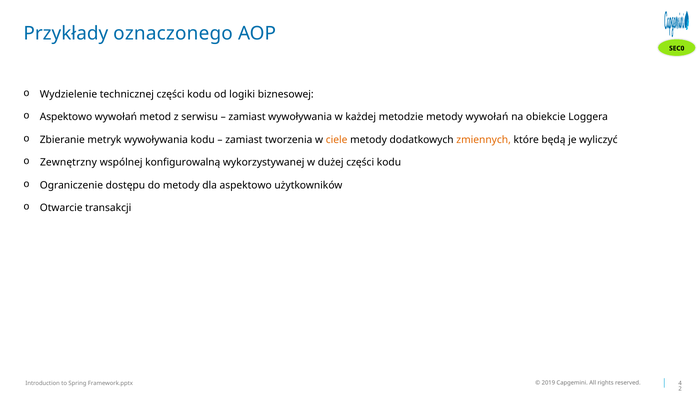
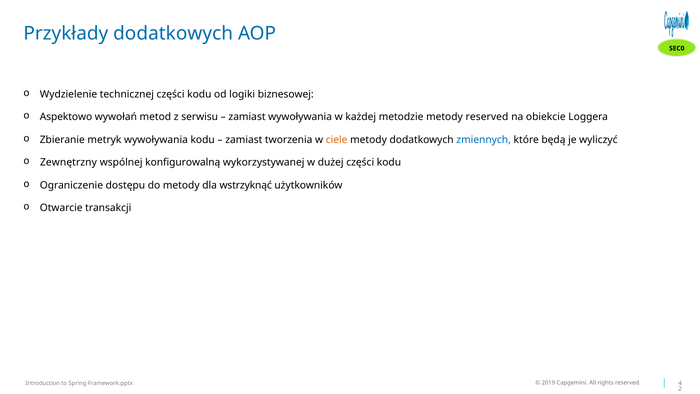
Przykłady oznaczonego: oznaczonego -> dodatkowych (173, 33)
metody wywołań: wywołań -> reserved (487, 117)
zmiennych colour: orange -> blue (484, 140)
dla aspektowo: aspektowo -> wstrzyknąć (246, 185)
